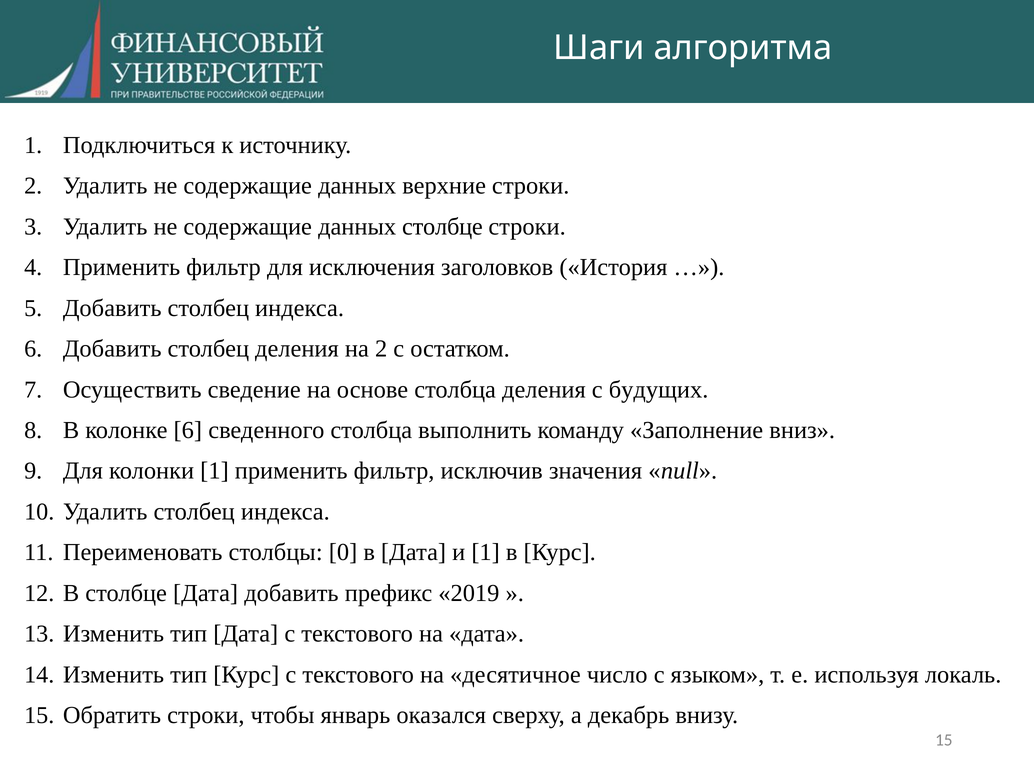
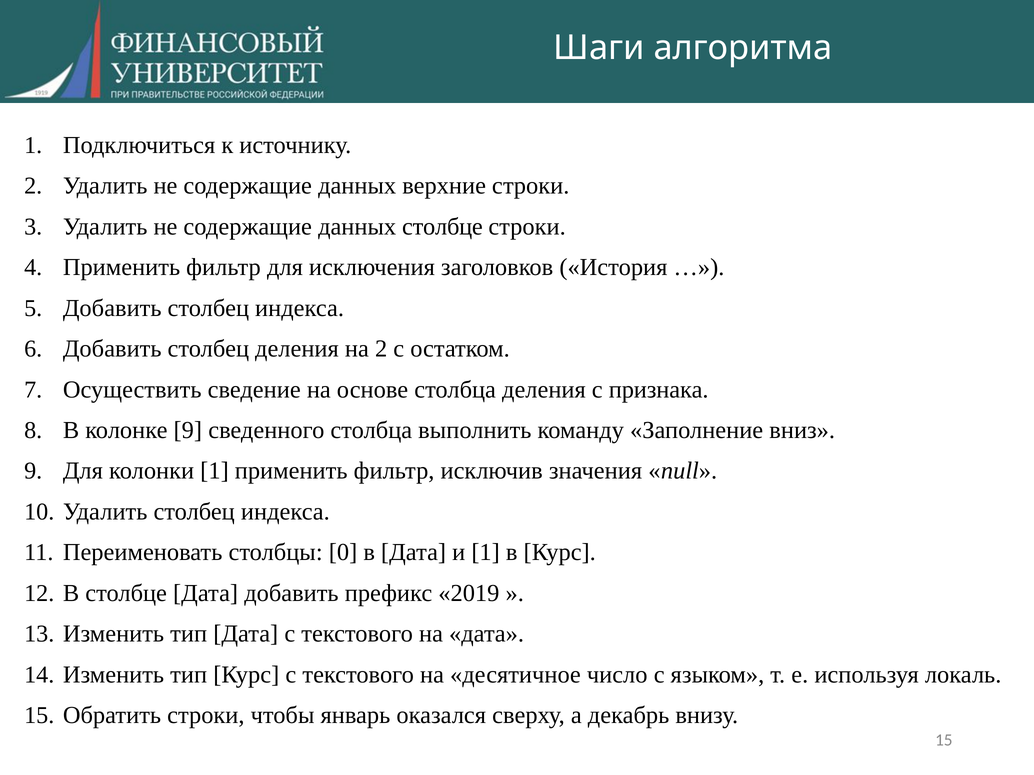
будущих: будущих -> признака (659, 390)
колонке 6: 6 -> 9 (188, 430)
